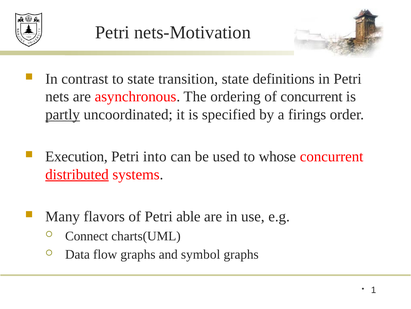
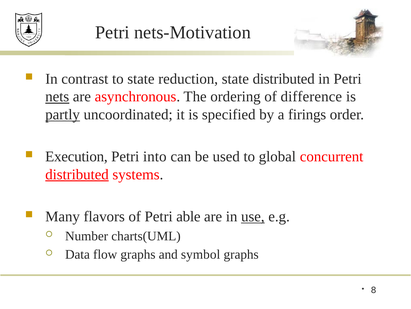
transition: transition -> reduction (188, 79)
state definitions: definitions -> distributed (284, 79)
nets underline: none -> present (57, 97)
of concurrent: concurrent -> difference (311, 97)
whose: whose -> global (277, 156)
use underline: none -> present (253, 216)
Connect: Connect -> Number (87, 236)
1: 1 -> 8 (374, 289)
